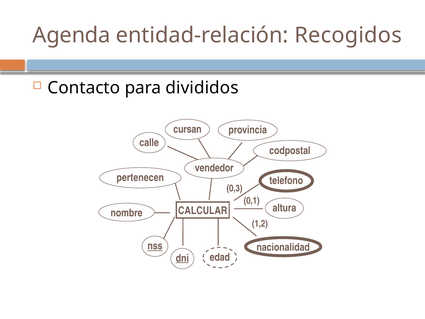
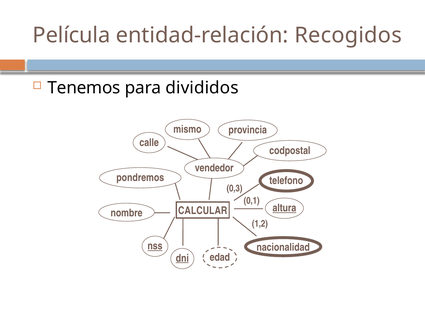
Agenda: Agenda -> Película (71, 35)
Contacto: Contacto -> Tenemos (84, 88)
cursan: cursan -> mismo (187, 129)
pertenecen: pertenecen -> pondremos (140, 178)
altura underline: none -> present (284, 208)
